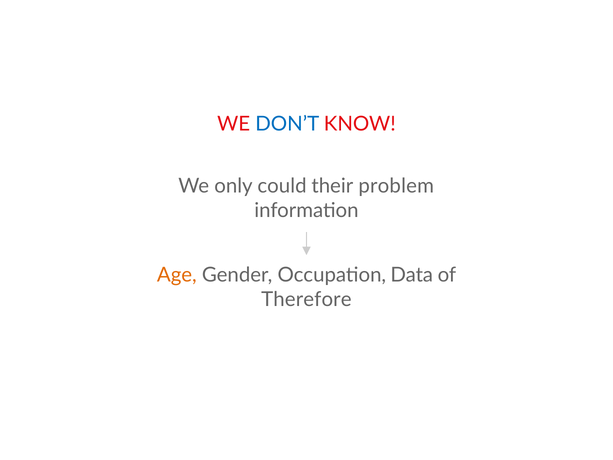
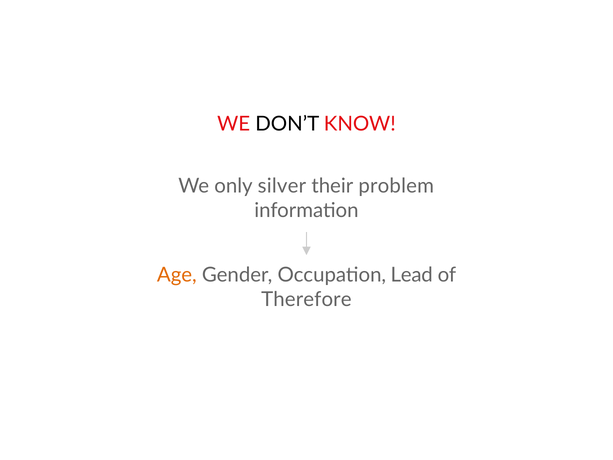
DON’T colour: blue -> black (287, 124)
could: could -> silver (282, 186)
Data: Data -> Lead (412, 275)
